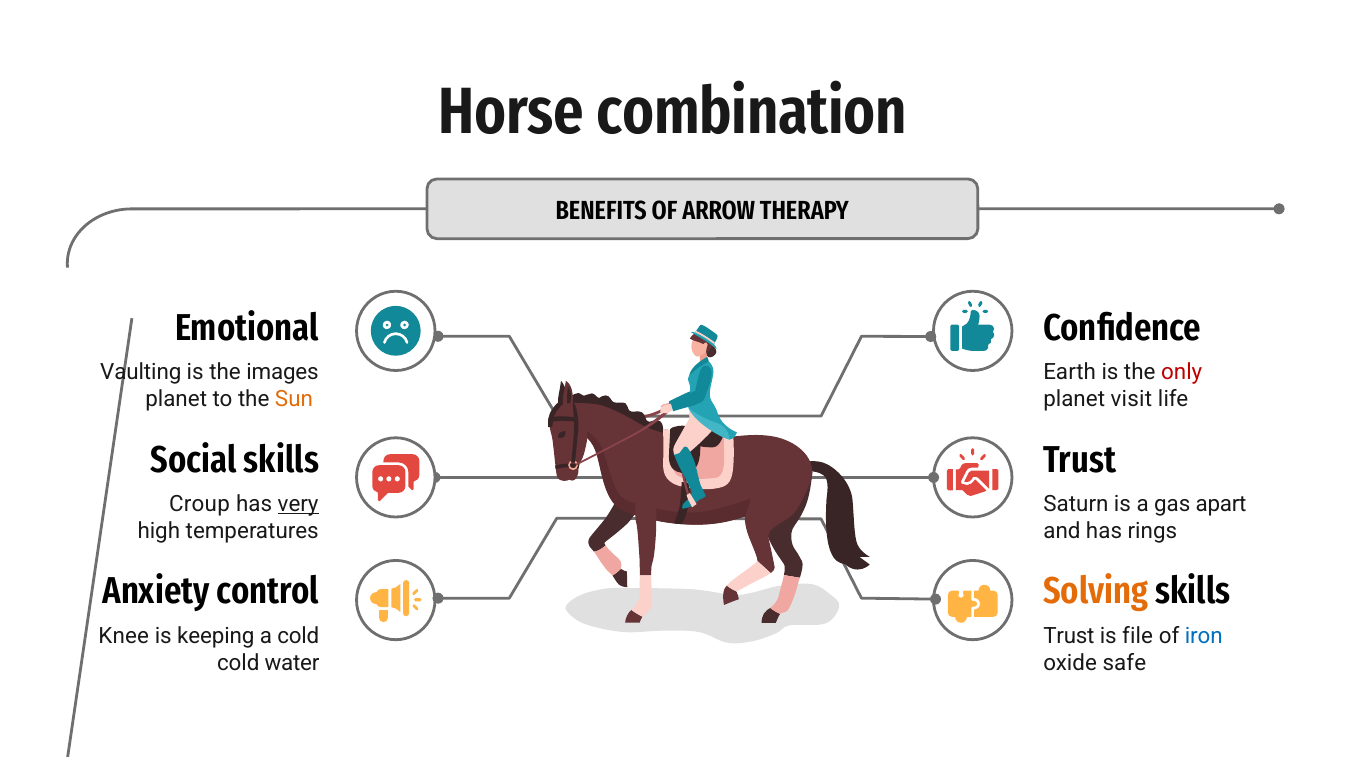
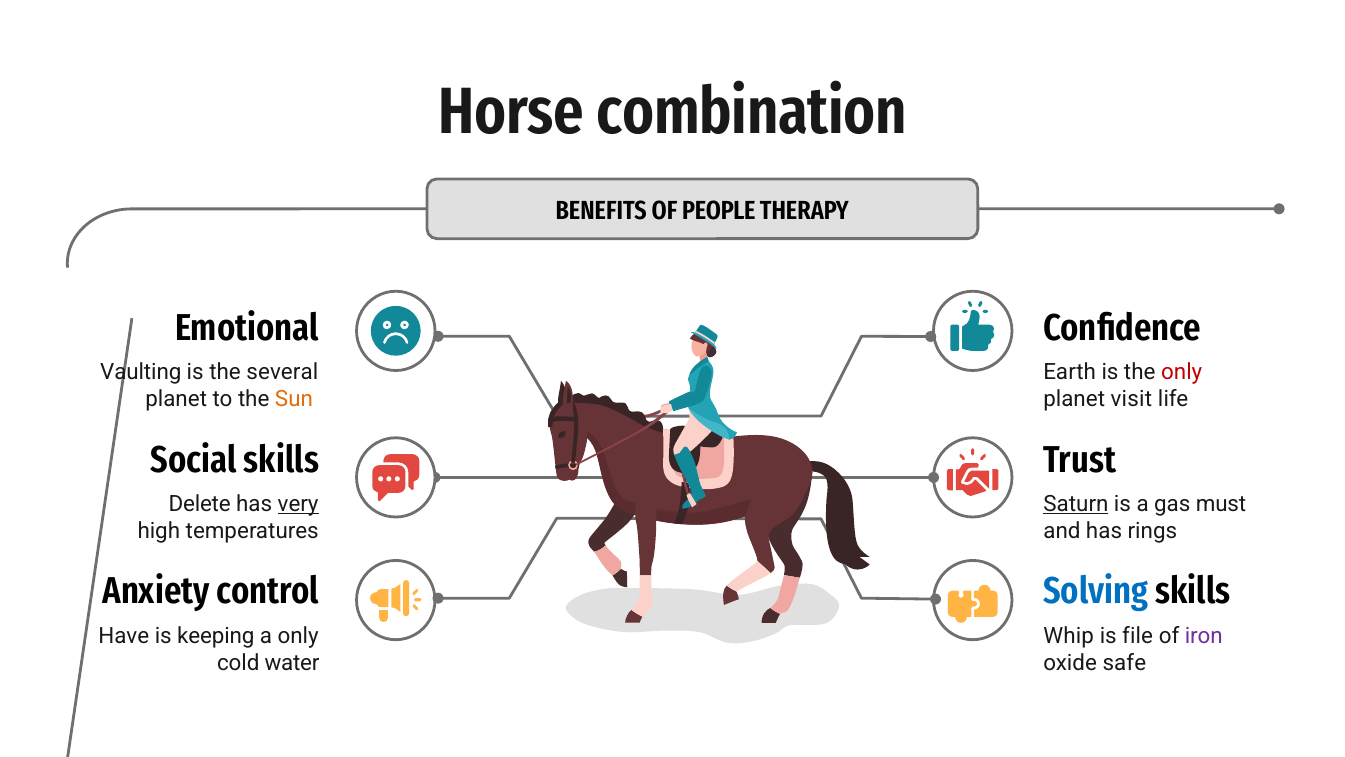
ARROW: ARROW -> PEOPLE (719, 210)
images: images -> several (282, 372)
Croup: Croup -> Delete (200, 504)
Saturn underline: none -> present (1076, 504)
apart: apart -> must (1221, 504)
Solving colour: orange -> blue (1096, 591)
Knee: Knee -> Have (124, 635)
a cold: cold -> only (298, 635)
Trust: Trust -> Whip (1069, 635)
iron colour: blue -> purple (1204, 635)
